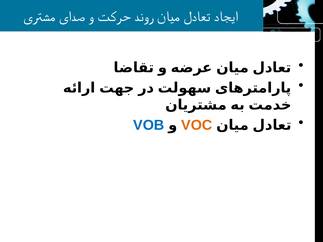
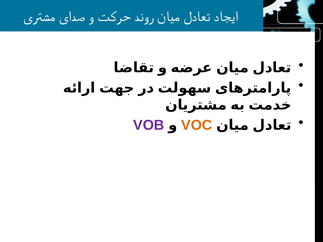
VOB colour: blue -> purple (149, 125)
